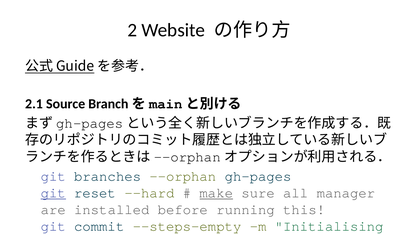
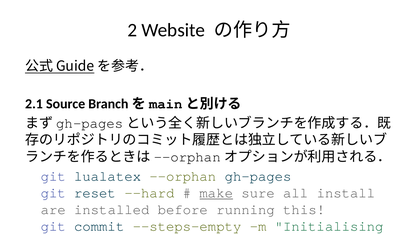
git branches: branches -> lualatex (108, 176)
git underline: present -> none (53, 193)
manager: manager -> install (346, 193)
